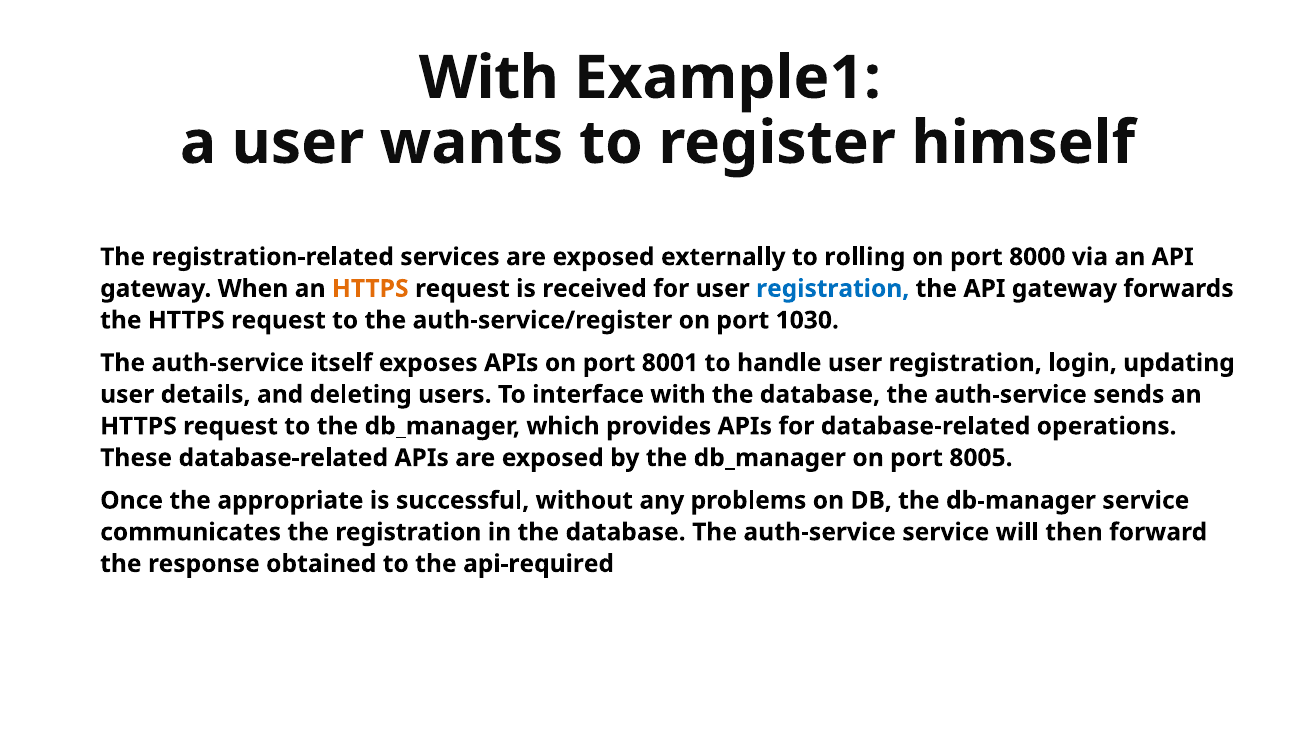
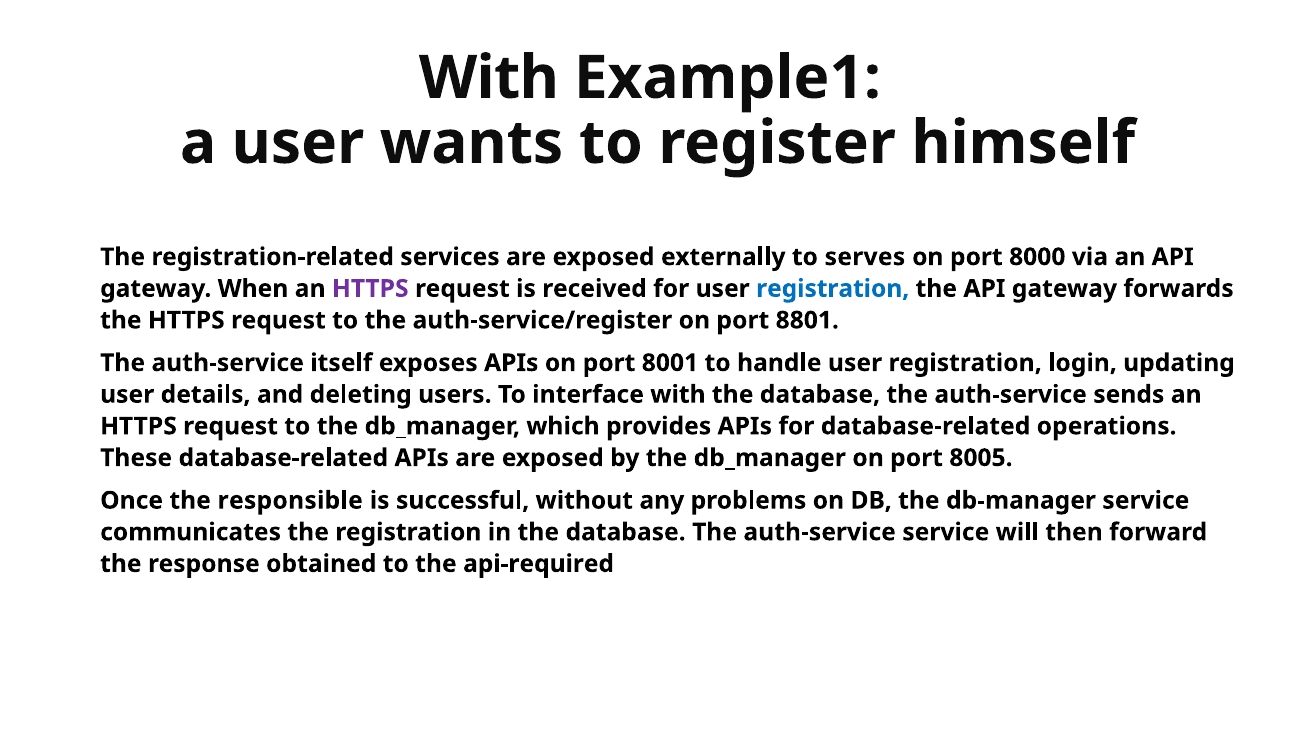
rolling: rolling -> serves (865, 257)
HTTPS colour: orange -> purple (370, 289)
1030: 1030 -> 8801 (807, 320)
appropriate: appropriate -> responsible (290, 501)
